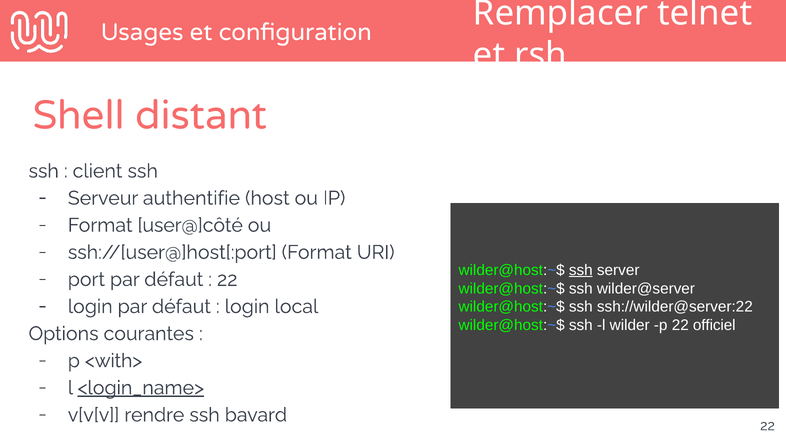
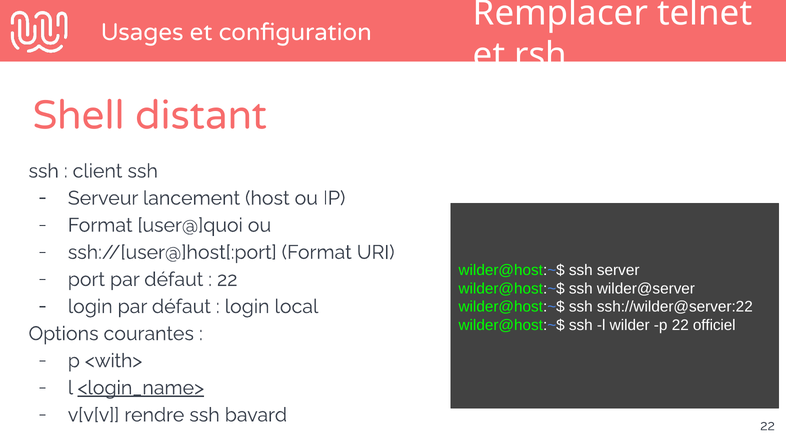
authentifie: authentifie -> lancement (191, 198)
user@]côté: user@]côté -> user@]quoi (190, 225)
ssh underline: present -> none (581, 270)
